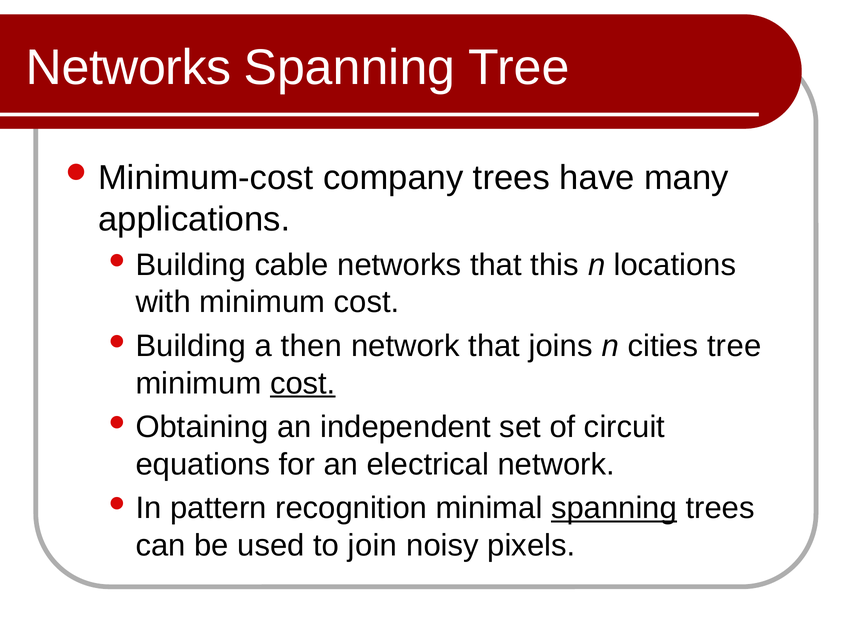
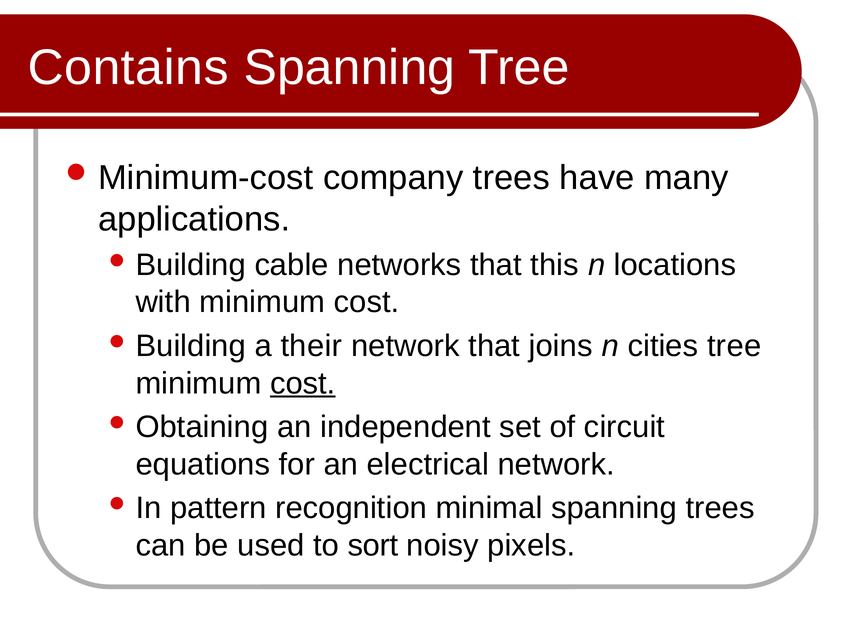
Networks: Networks -> Contains (128, 68)
then: then -> their (311, 346)
spanning underline: present -> none (614, 508)
join: join -> sort (373, 546)
